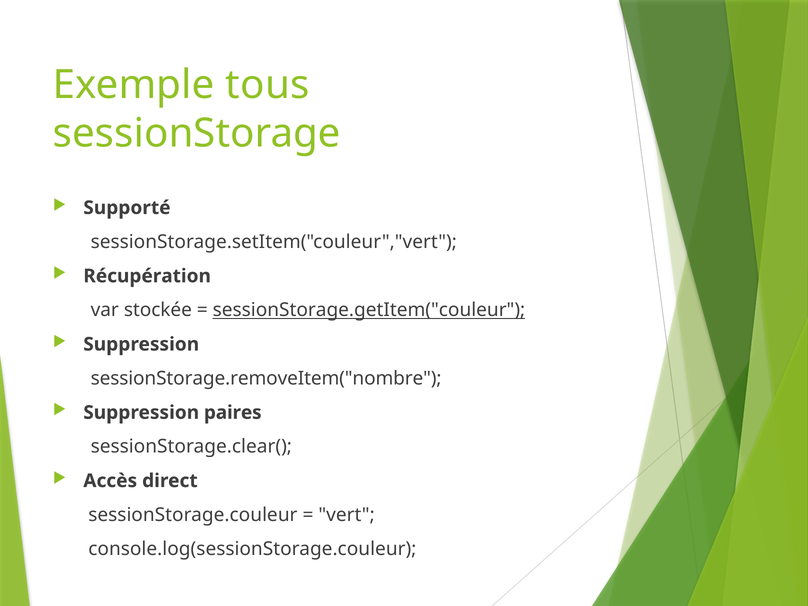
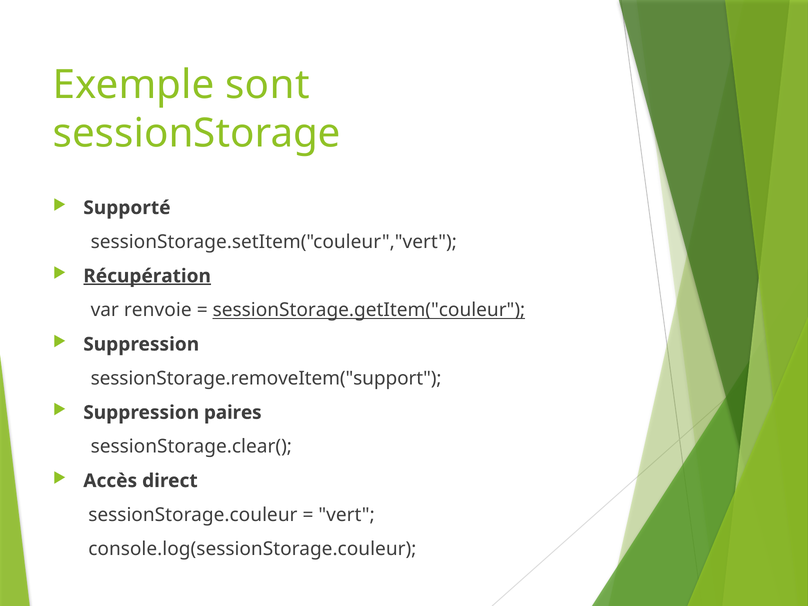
tous: tous -> sont (267, 85)
Récupération underline: none -> present (147, 276)
stockée: stockée -> renvoie (158, 310)
sessionStorage.removeItem("nombre: sessionStorage.removeItem("nombre -> sessionStorage.removeItem("support (266, 378)
